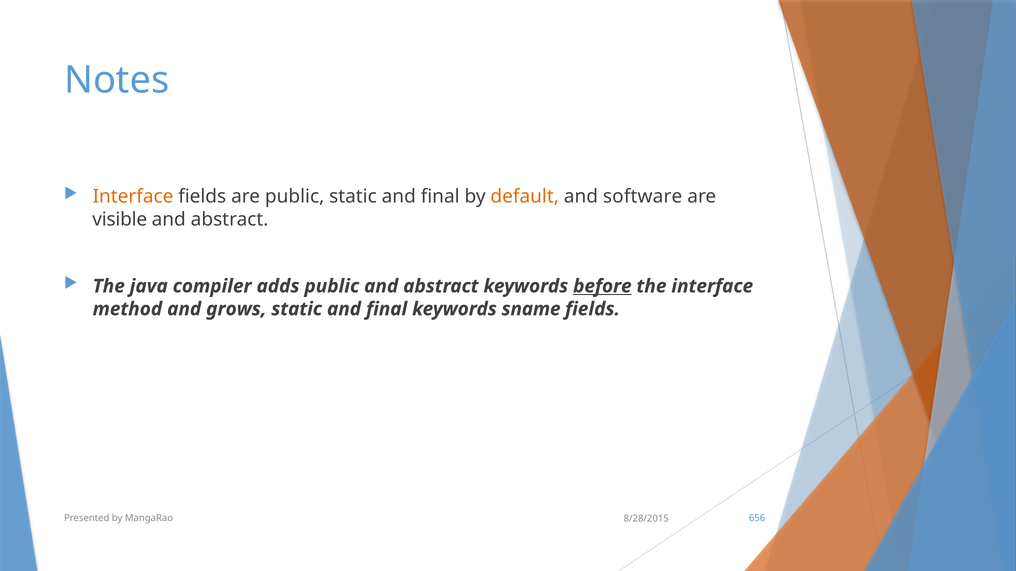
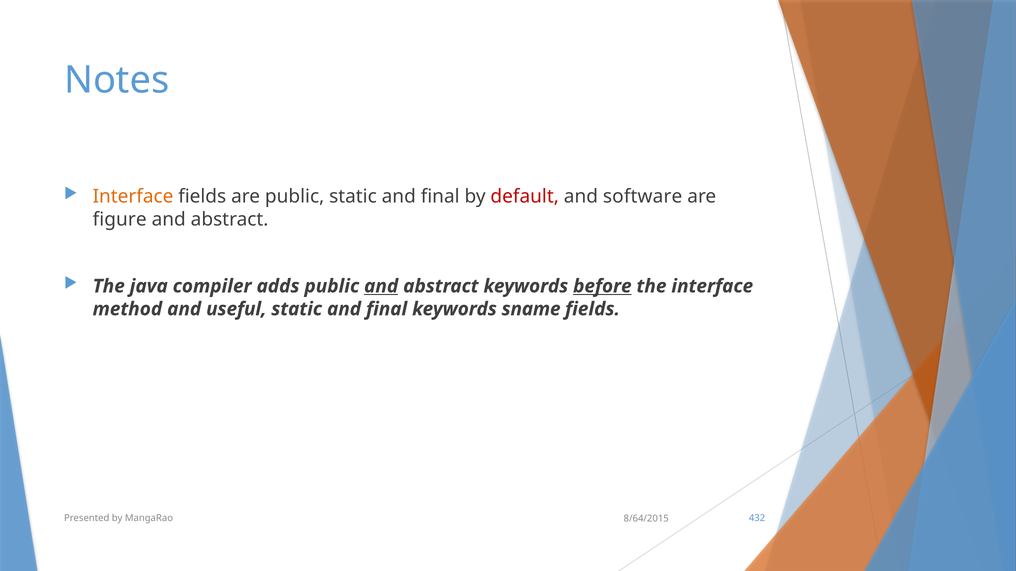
default colour: orange -> red (525, 197)
visible: visible -> figure (120, 219)
and underline: none -> present (381, 286)
grows: grows -> useful (236, 309)
656: 656 -> 432 (757, 519)
8/28/2015: 8/28/2015 -> 8/64/2015 (646, 519)
